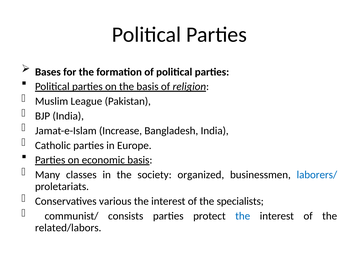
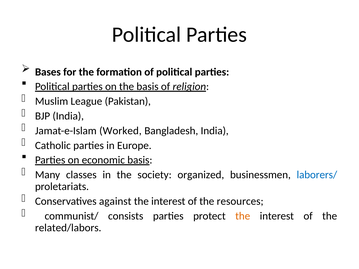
Increase: Increase -> Worked (120, 131)
various: various -> against (115, 202)
specialists: specialists -> resources (240, 202)
the colour: blue -> orange (243, 216)
